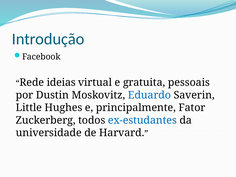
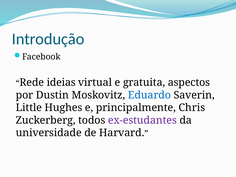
pessoais: pessoais -> aspectos (189, 82)
Fator: Fator -> Chris (192, 108)
ex-estudantes colour: blue -> purple (142, 120)
